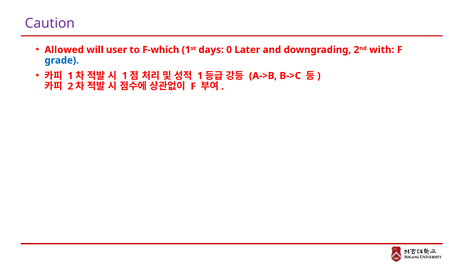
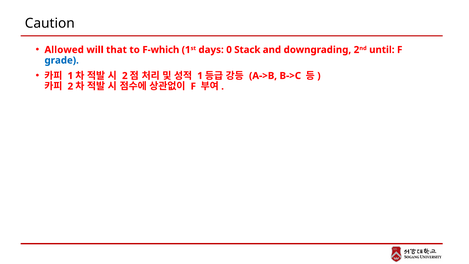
Caution colour: purple -> black (50, 23)
user: user -> that (116, 50)
Later: Later -> Stack (247, 50)
with: with -> until (382, 50)
1: 1 -> 2 (125, 76)
